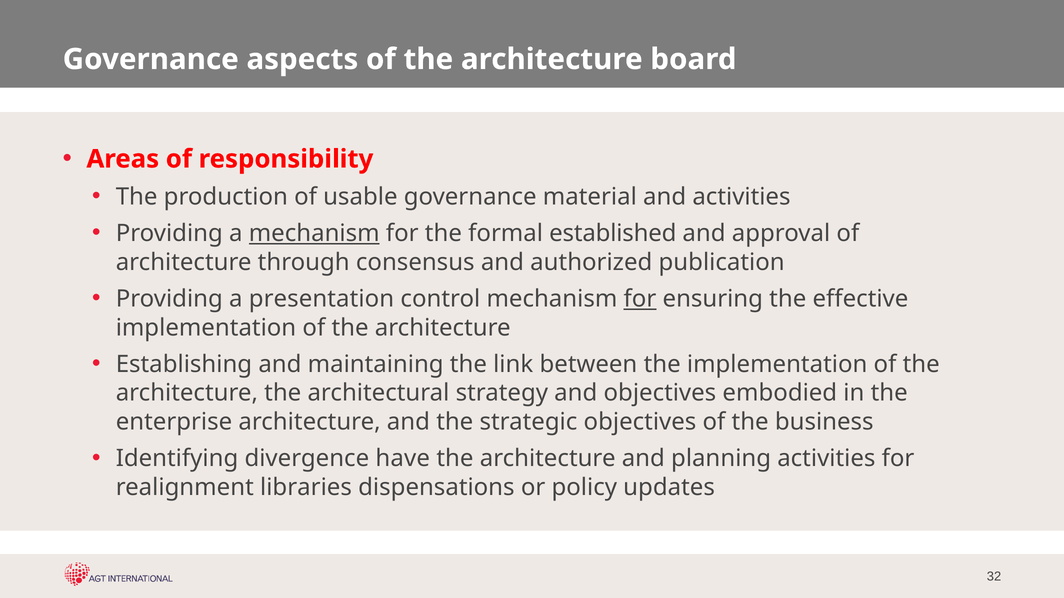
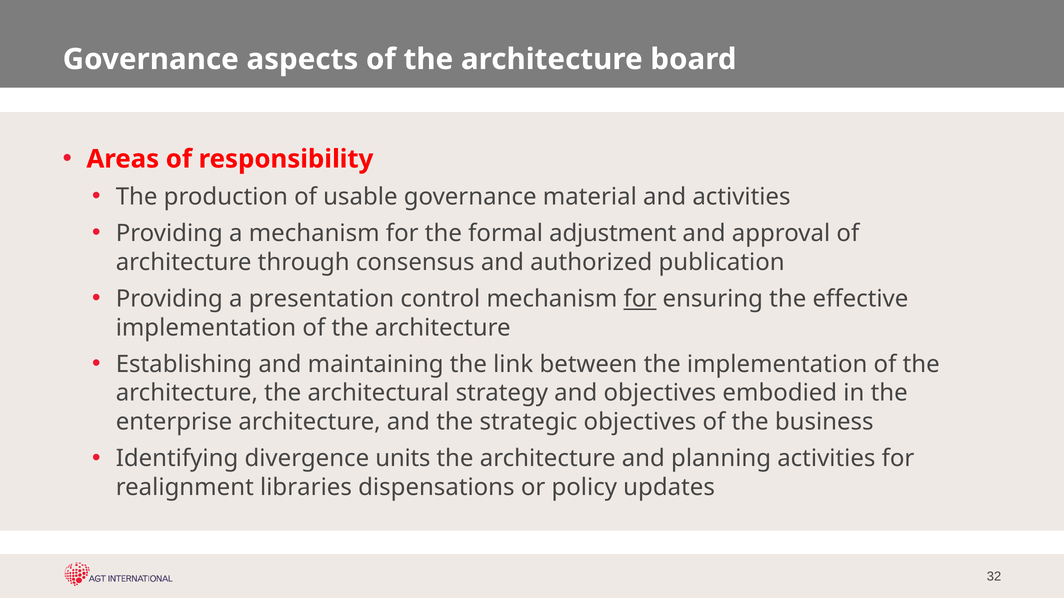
mechanism underline: present -> none (314, 234)
established: established -> adjustment (613, 234)
have: have -> units (403, 459)
